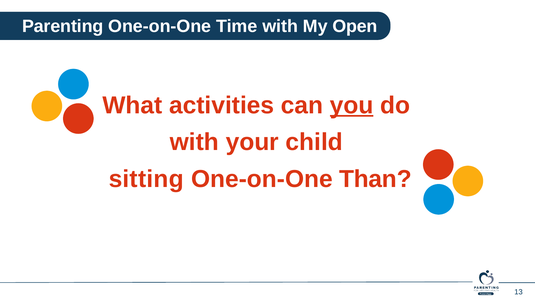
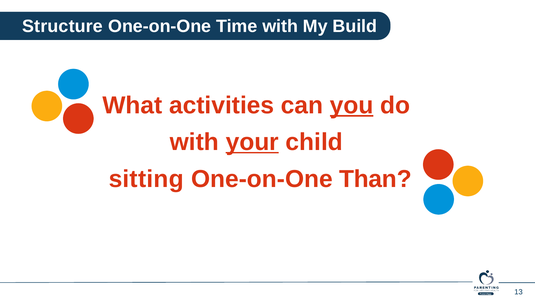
Parenting: Parenting -> Structure (63, 26)
Open: Open -> Build (355, 26)
your underline: none -> present (252, 142)
